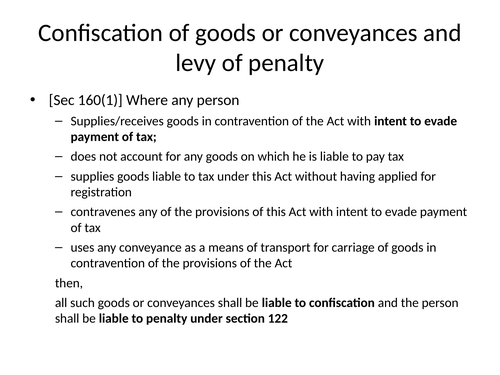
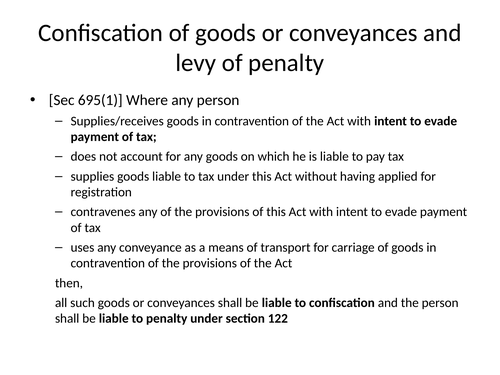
160(1: 160(1 -> 695(1 (100, 100)
